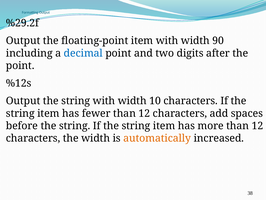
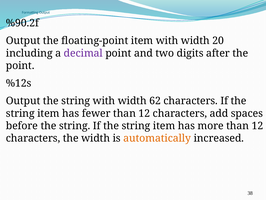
%29.2f: %29.2f -> %90.2f (22, 23)
90: 90 -> 20 (218, 41)
decimal colour: blue -> purple (83, 53)
10: 10 -> 62 (155, 101)
